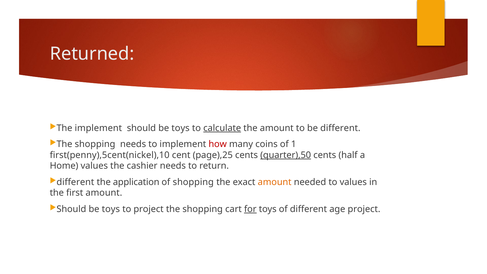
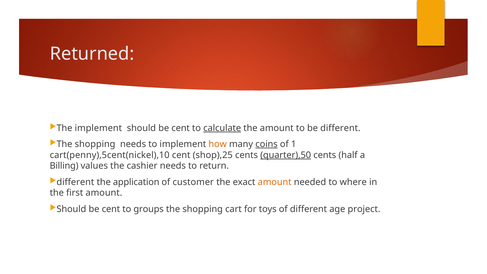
toys: toys -> cent (181, 128)
how colour: red -> orange (218, 144)
coins underline: none -> present (267, 144)
first(penny),5cent(nickel),10: first(penny),5cent(nickel),10 -> cart(penny),5cent(nickel),10 (110, 155)
page),25: page),25 -> shop),25 (213, 155)
Home: Home -> Billing (64, 166)
of shopping: shopping -> customer (193, 182)
to values: values -> where (353, 182)
toys: toys -> cent (111, 209)
to project: project -> groups (149, 209)
for underline: present -> none (250, 209)
